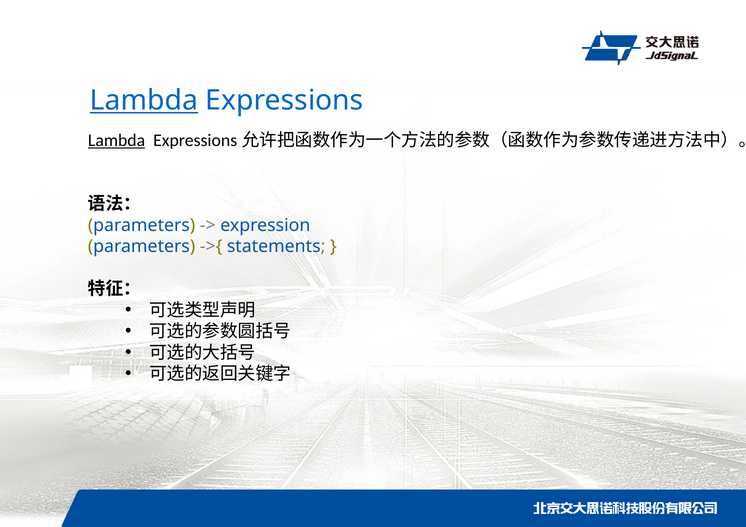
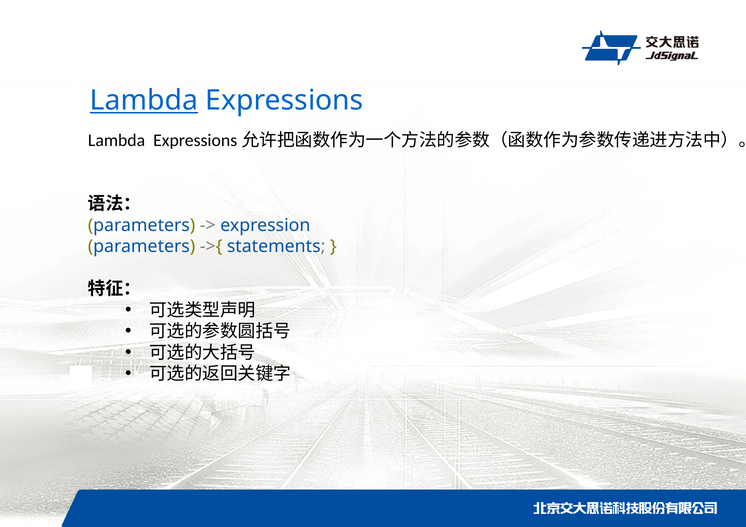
Lambda underline: present -> none (117, 140)
